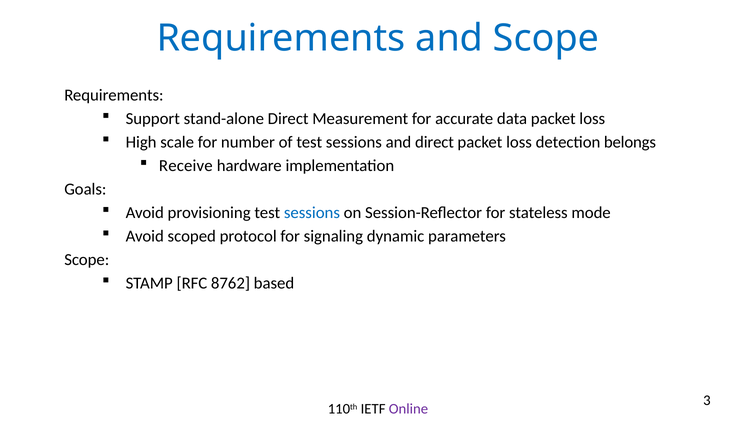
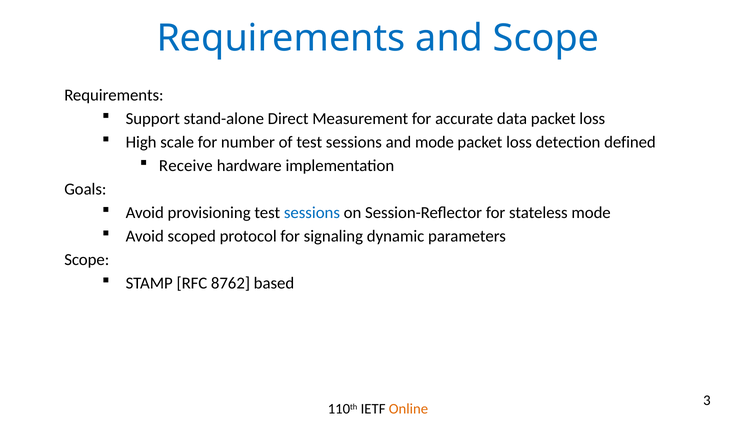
and direct: direct -> mode (435, 142)
belongs: belongs -> defined (630, 142)
Online colour: purple -> orange (408, 409)
